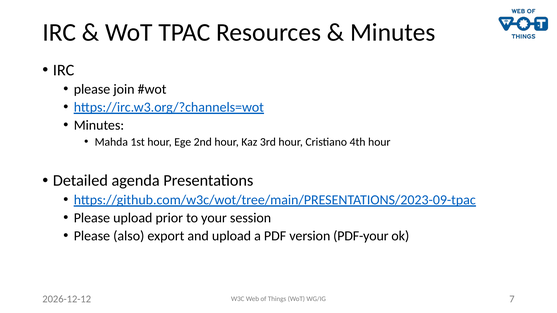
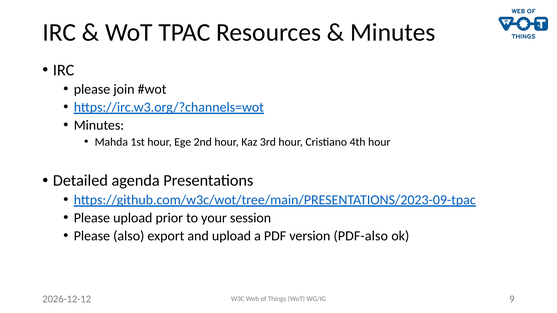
PDF-your: PDF-your -> PDF-also (361, 236)
7: 7 -> 9 (512, 299)
